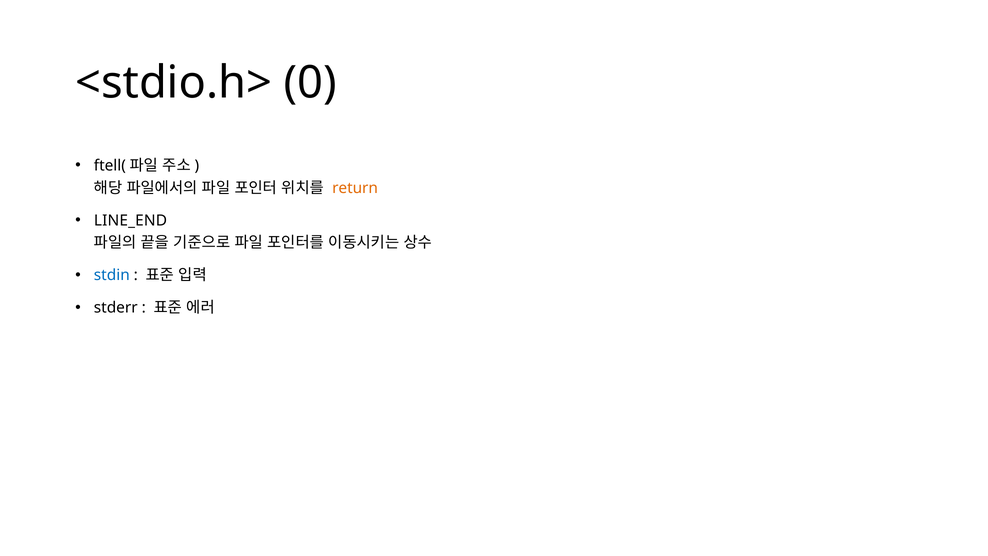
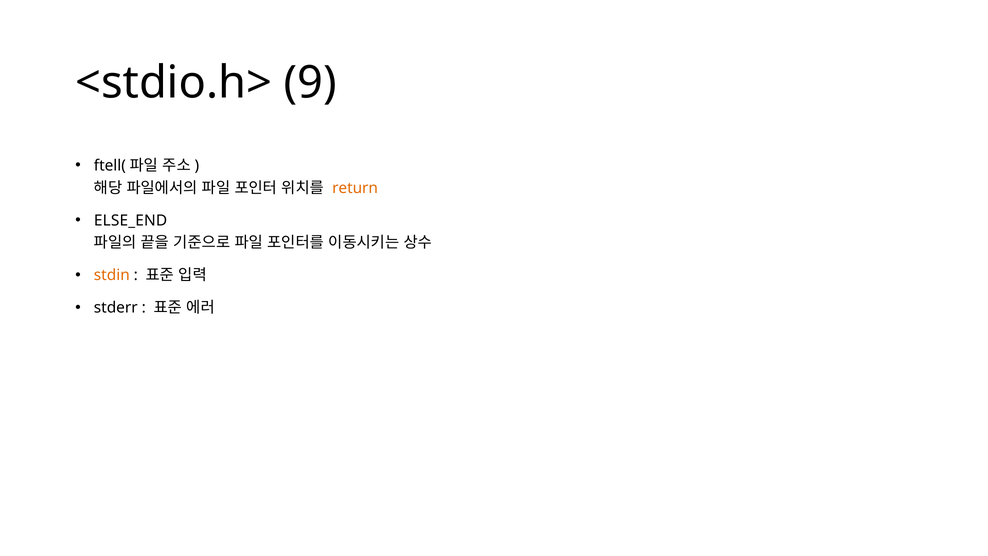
0: 0 -> 9 (310, 83)
LINE_END: LINE_END -> ELSE_END (131, 220)
stdin colour: blue -> orange (112, 275)
